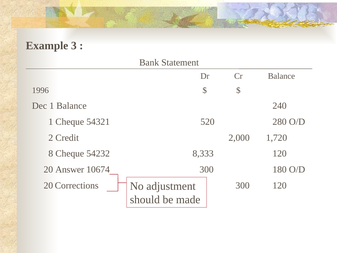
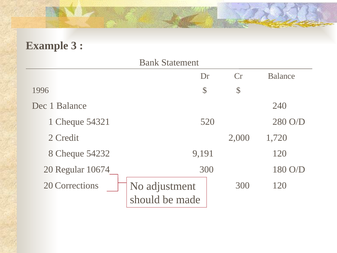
8,333: 8,333 -> 9,191 (203, 153)
Answer: Answer -> Regular (70, 169)
